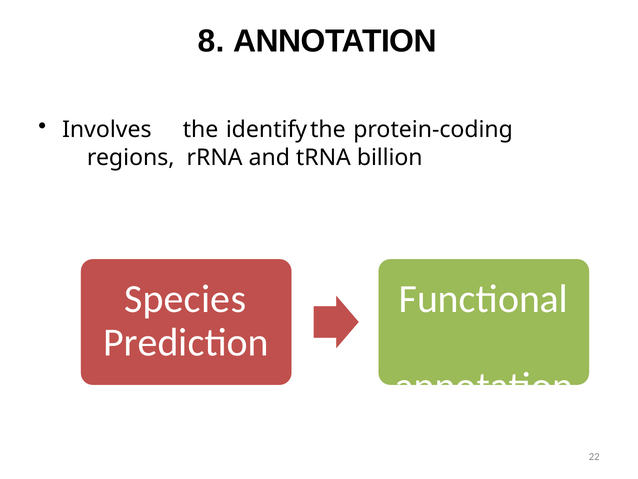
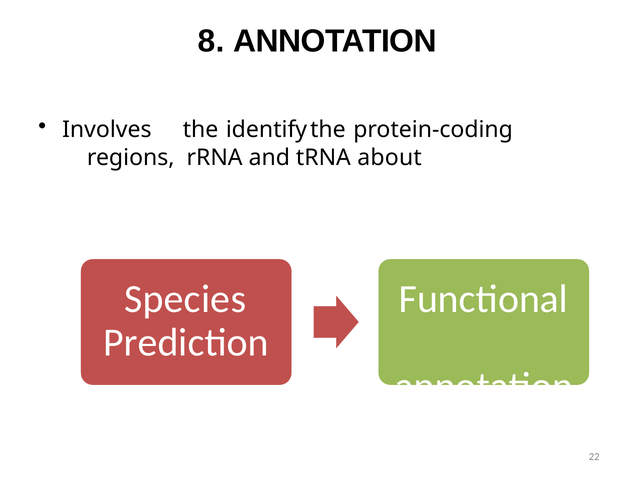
billion: billion -> about (390, 157)
